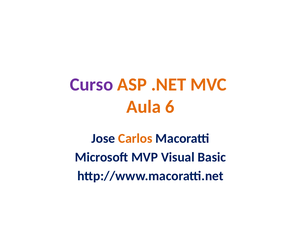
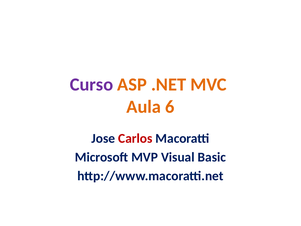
Carlos colour: orange -> red (135, 138)
